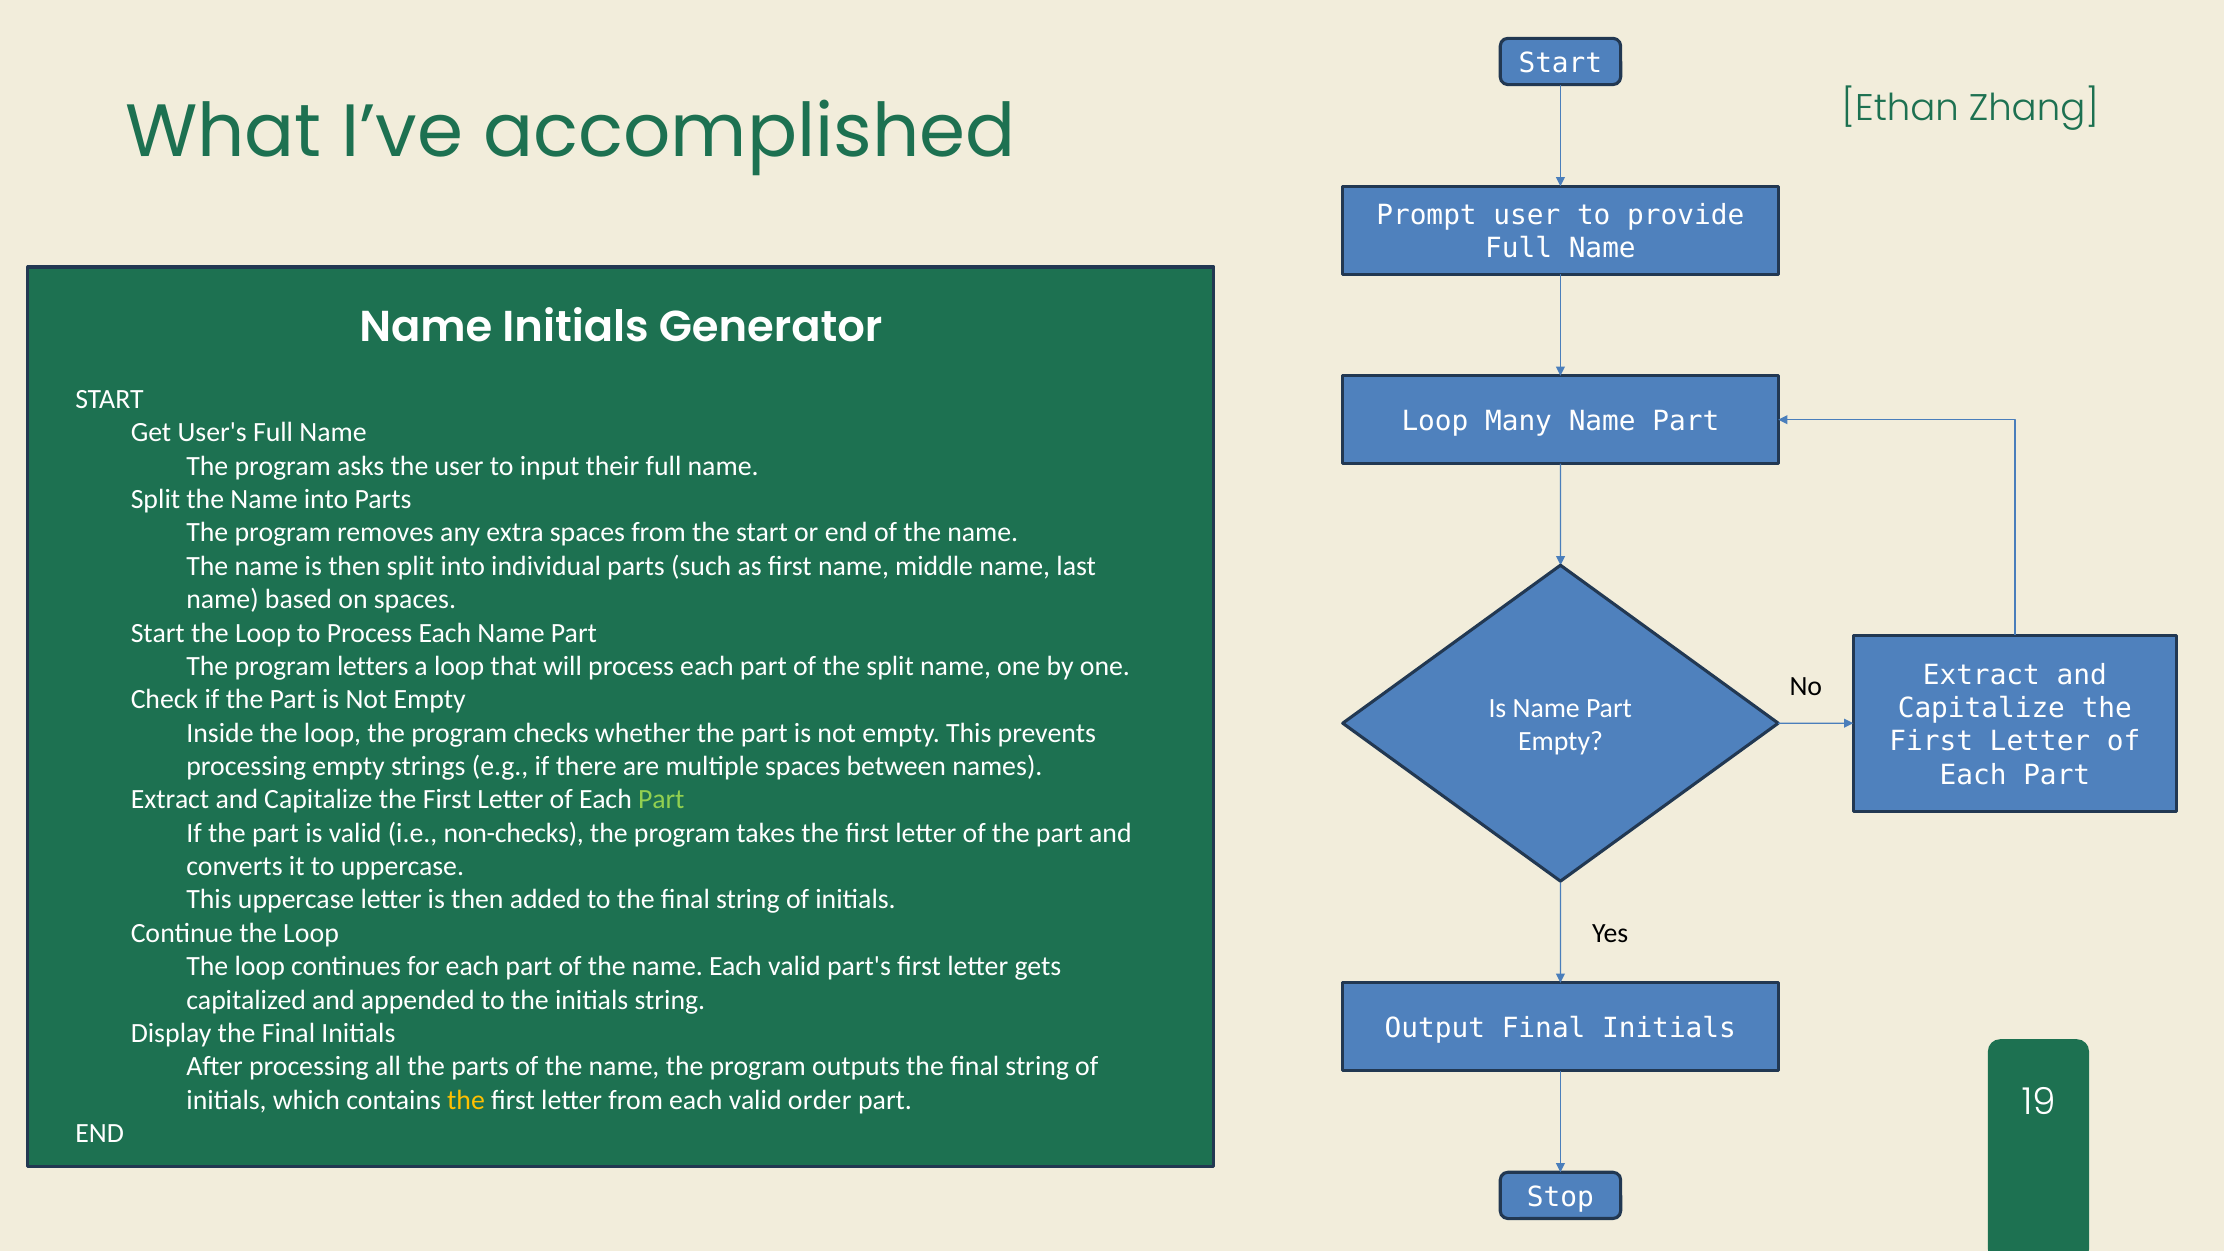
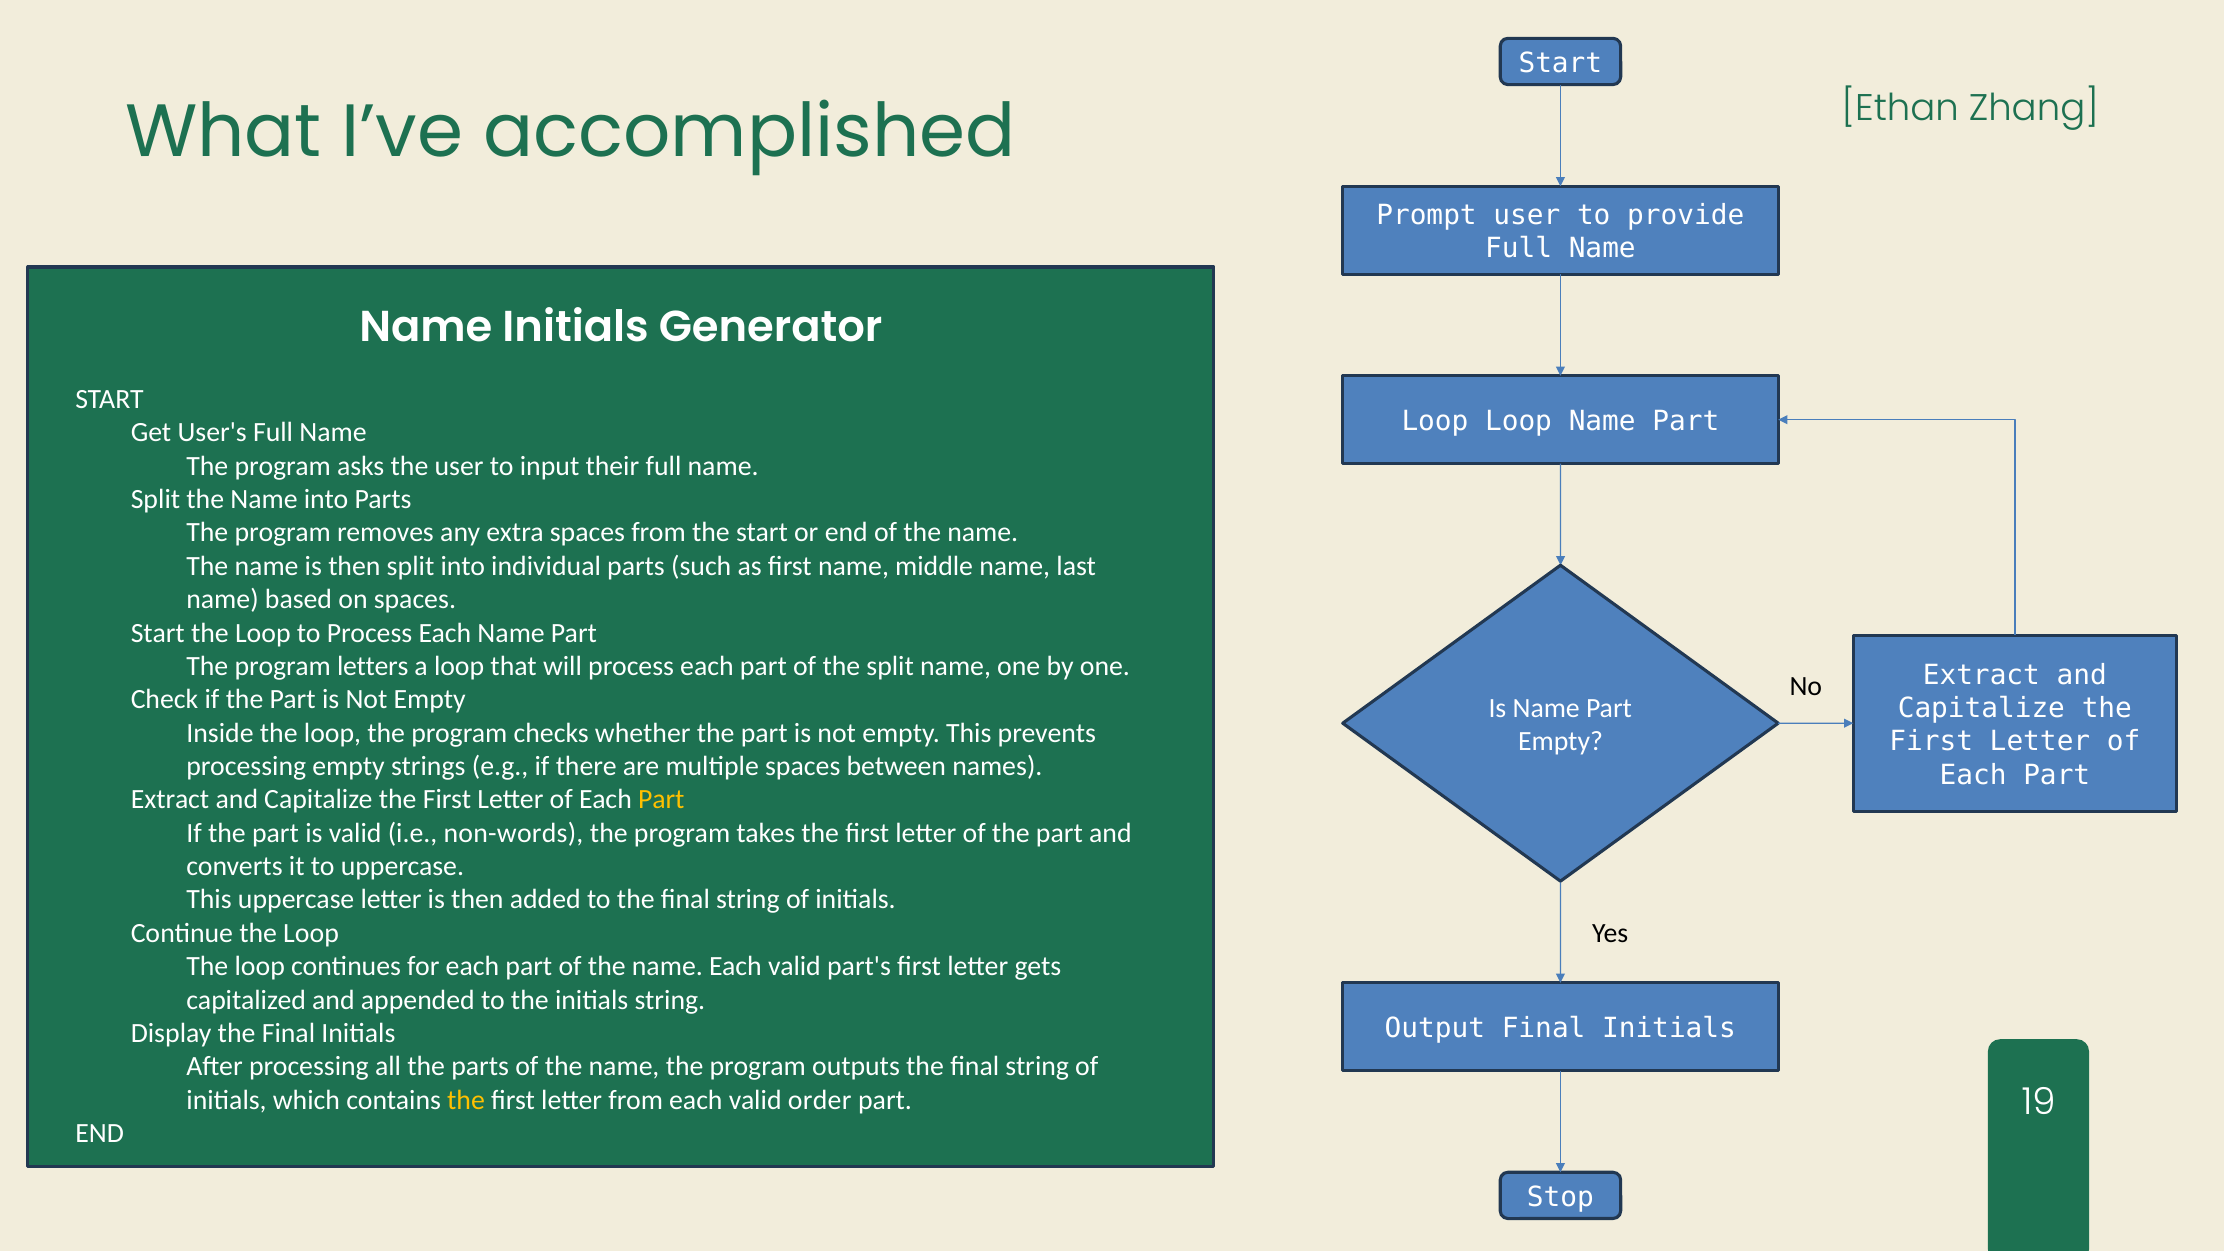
Loop Many: Many -> Loop (1519, 422)
Part colour: light green -> yellow (661, 800)
non-checks: non-checks -> non-words (513, 833)
